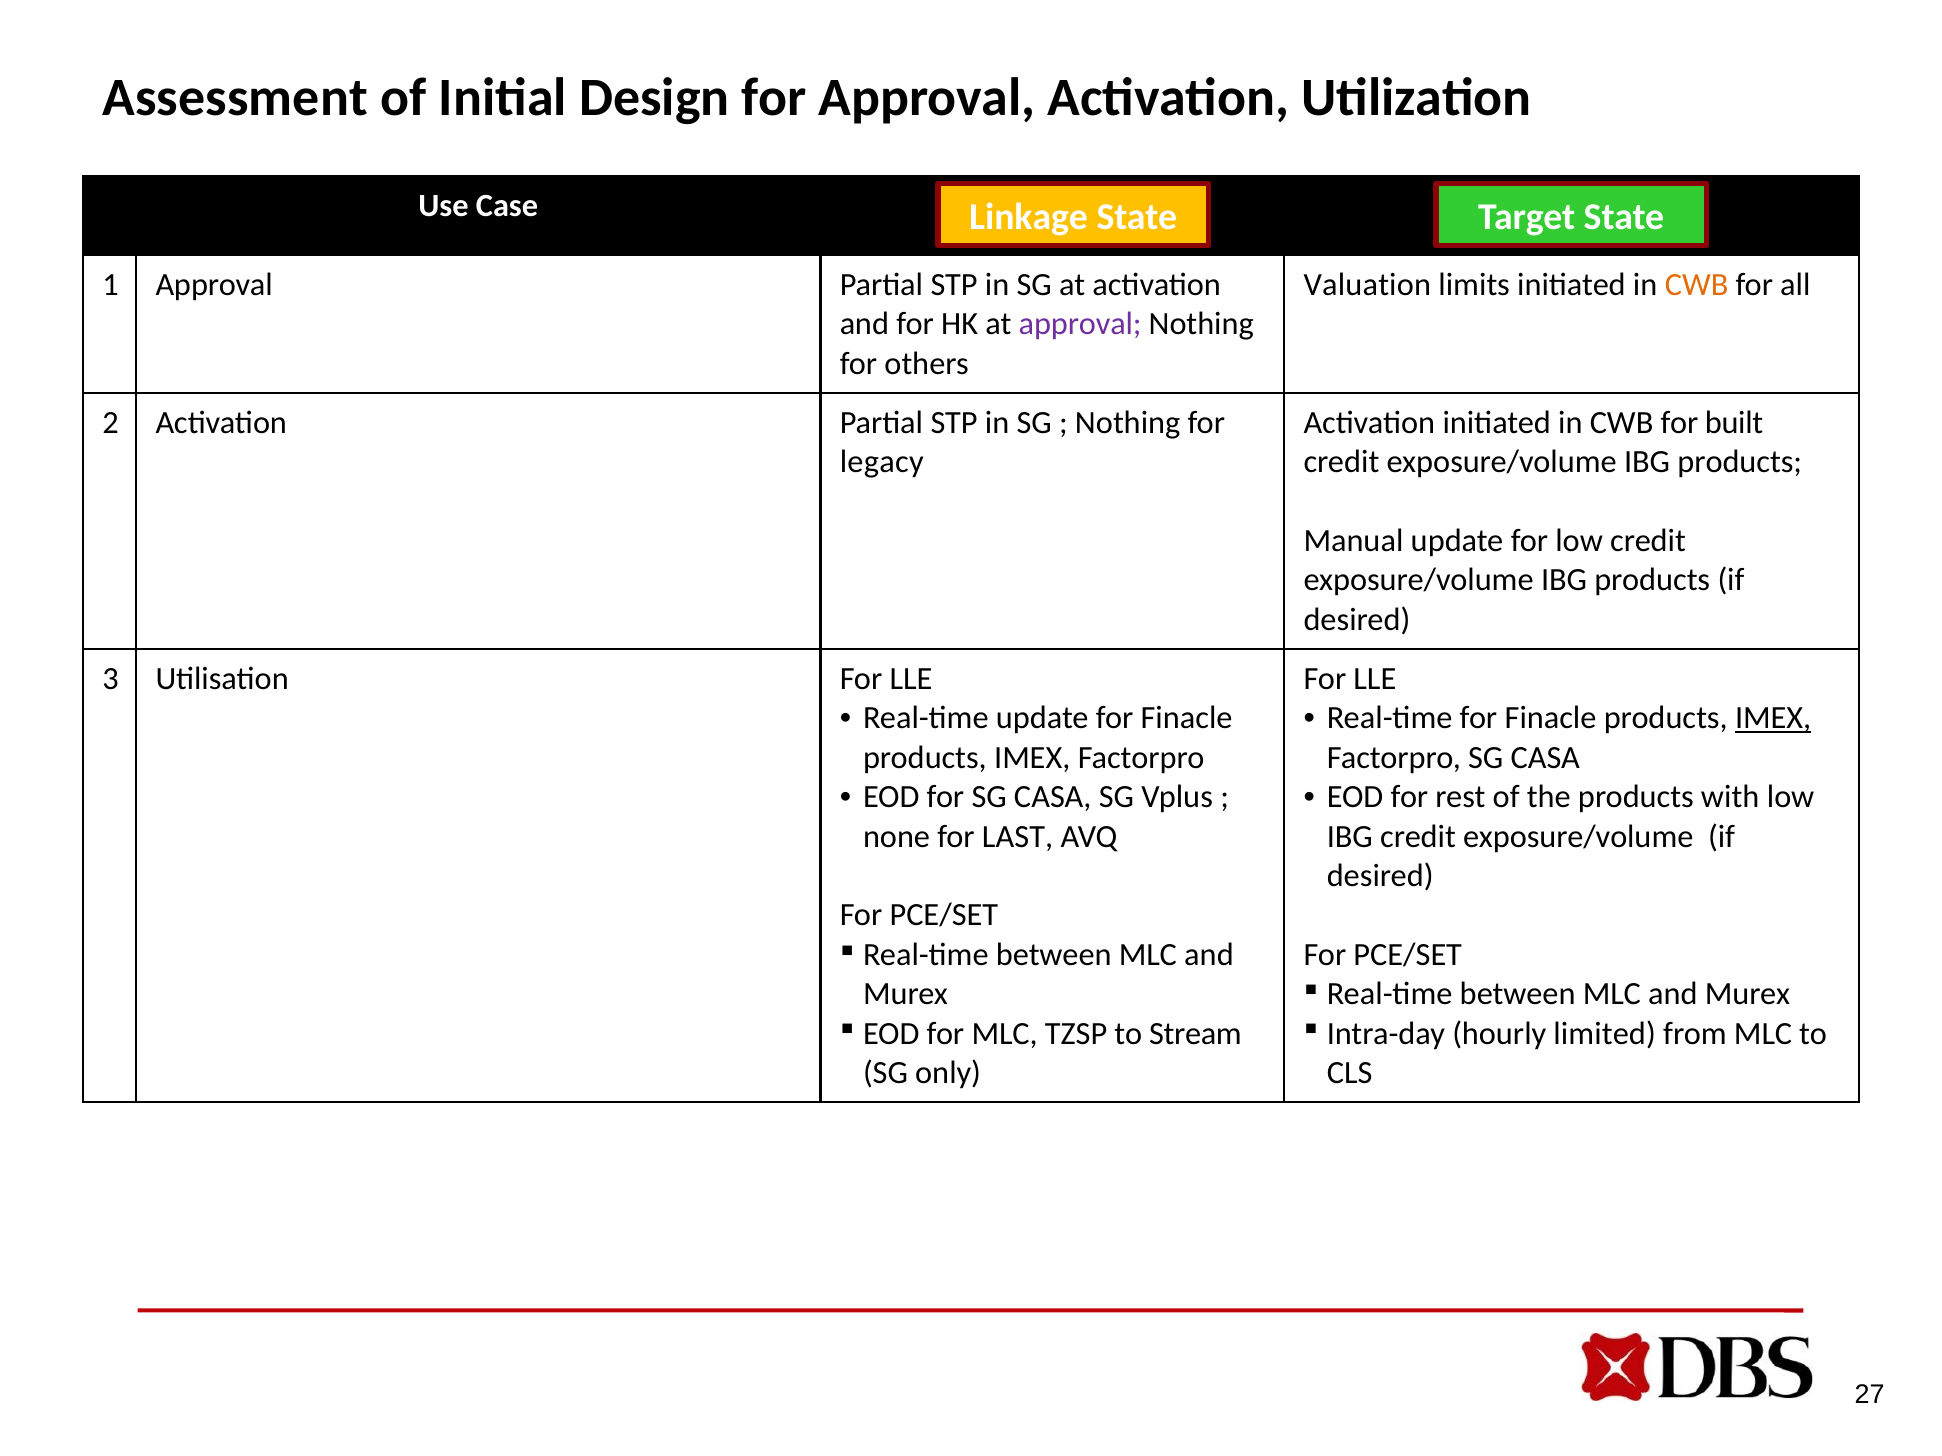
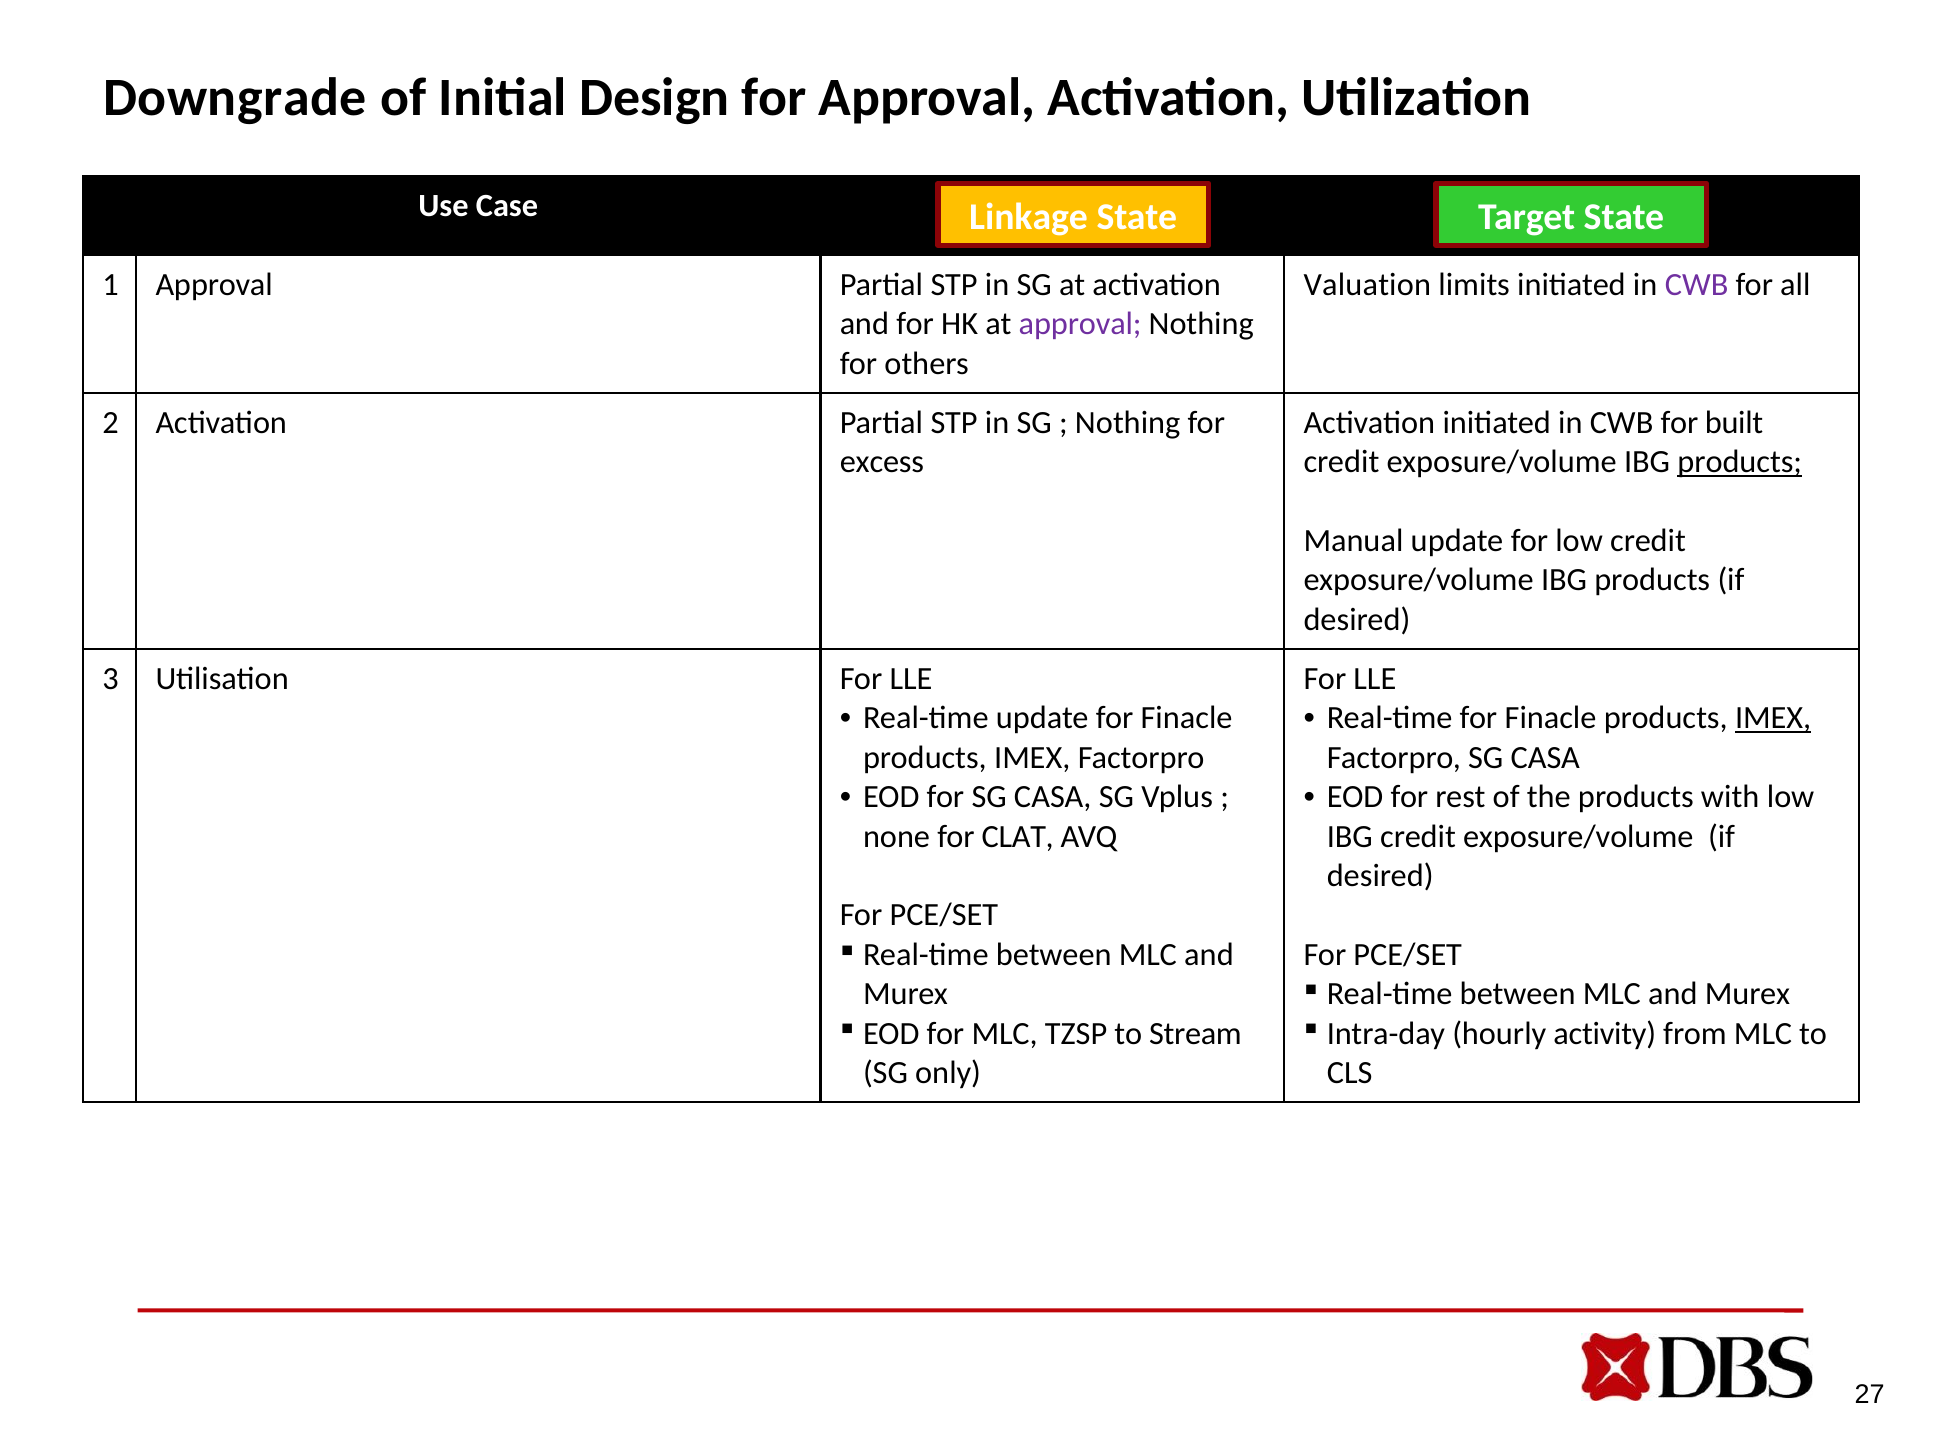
Assessment: Assessment -> Downgrade (235, 97)
CWB colour: orange -> purple (1697, 285)
legacy: legacy -> excess (882, 462)
products underline: none -> present (1740, 462)
LAST: LAST -> CLAT (1018, 837)
limited: limited -> activity (1605, 1034)
